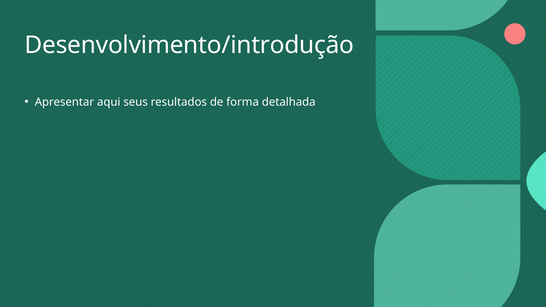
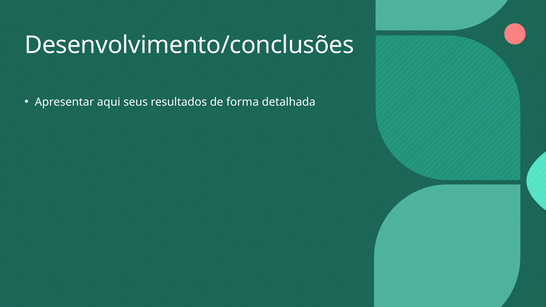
Desenvolvimento/introdução: Desenvolvimento/introdução -> Desenvolvimento/conclusões (189, 45)
